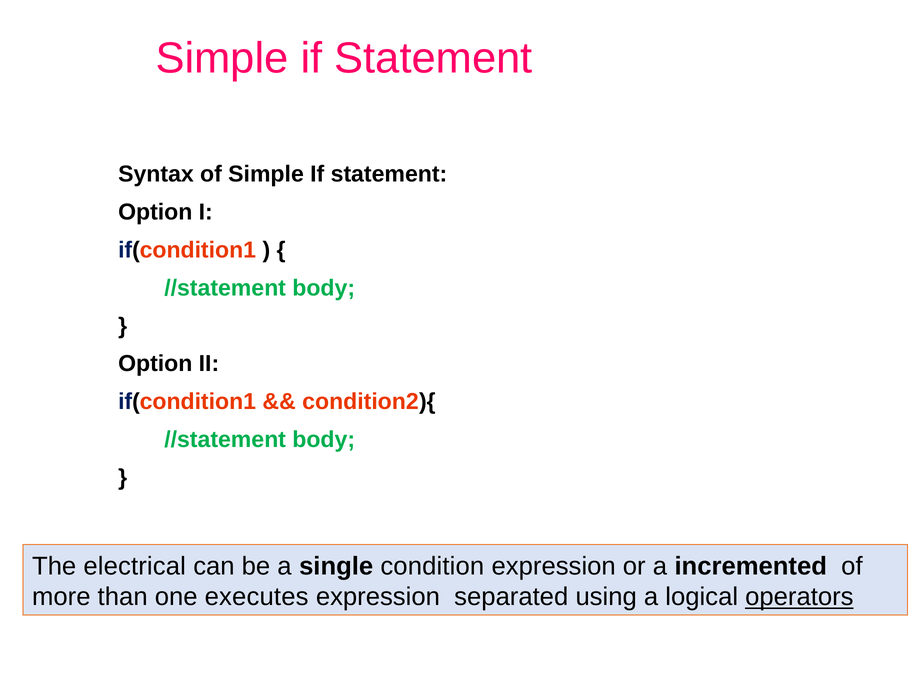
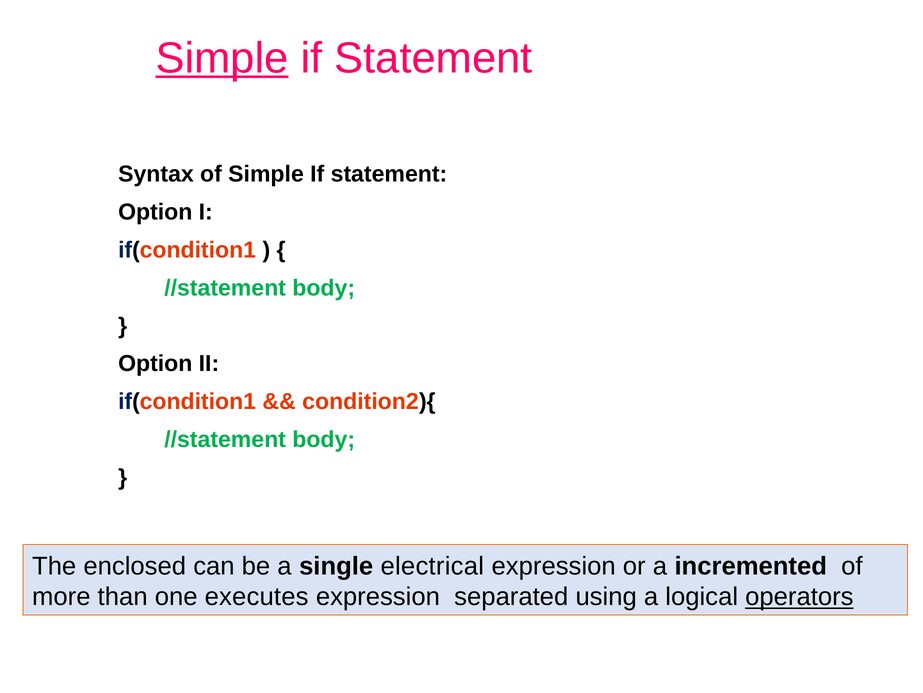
Simple underline: none -> present (222, 58)
electrical: electrical -> enclosed (135, 566)
condition: condition -> electrical (432, 566)
